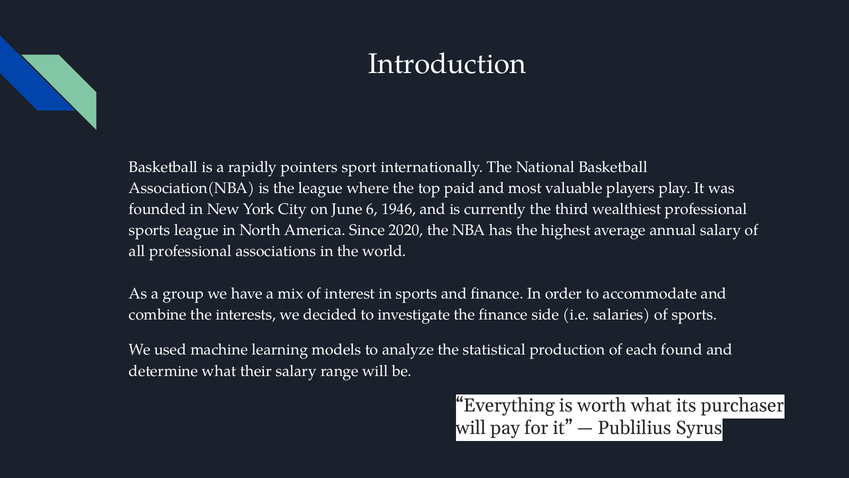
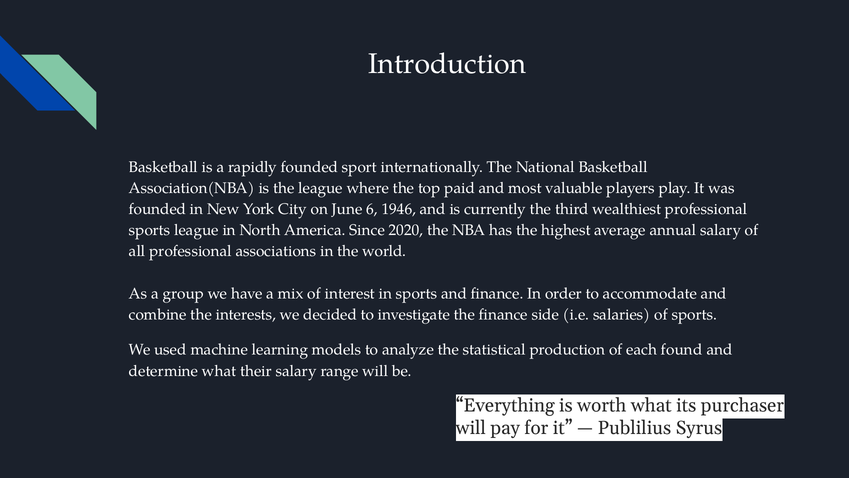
rapidly pointers: pointers -> founded (309, 167)
